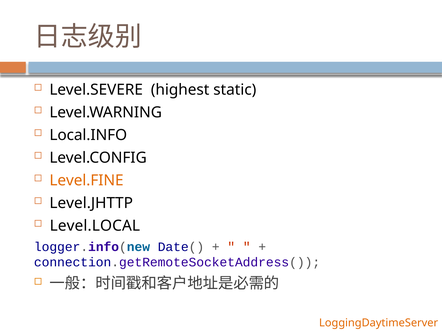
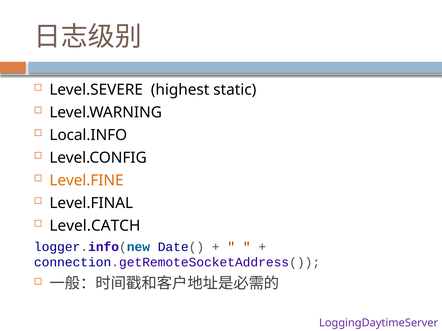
Level.JHTTP: Level.JHTTP -> Level.FINAL (91, 203)
Level.LOCAL: Level.LOCAL -> Level.CATCH (95, 226)
LoggingDaytimeServer colour: orange -> purple (379, 323)
